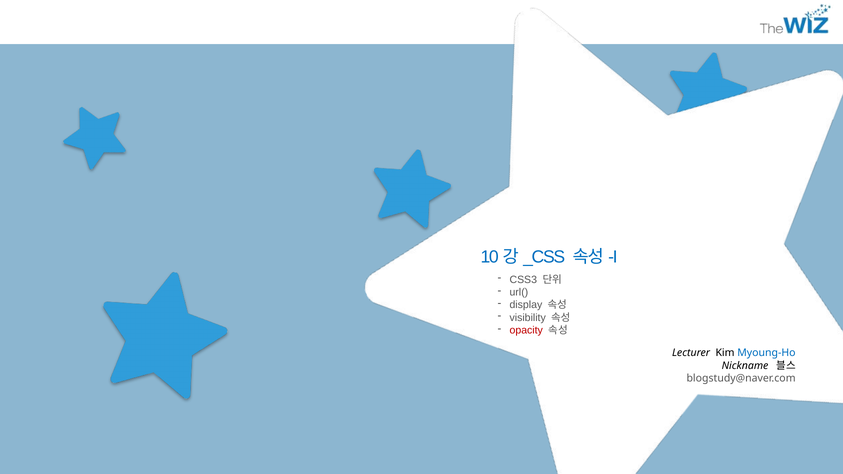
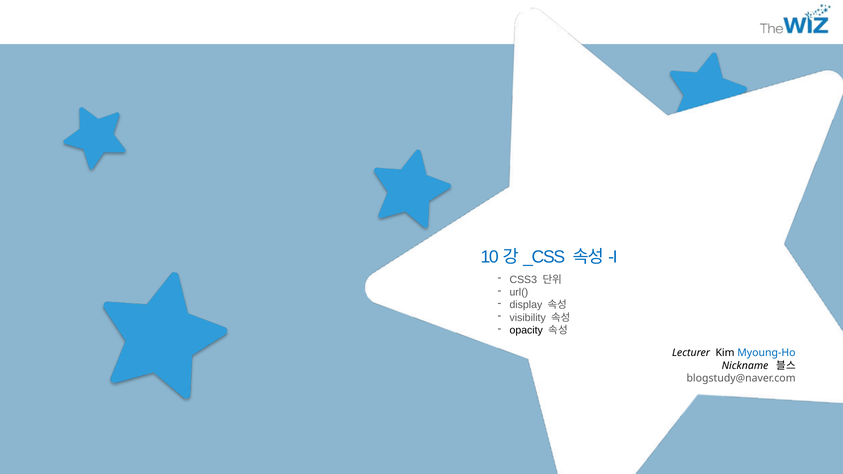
opacity colour: red -> black (526, 330)
